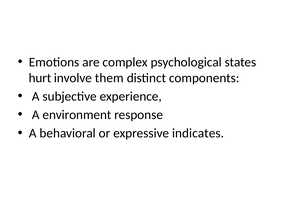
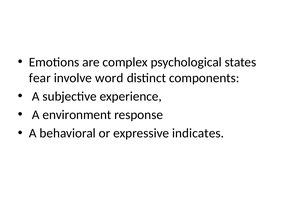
hurt: hurt -> fear (40, 78)
them: them -> word (109, 78)
